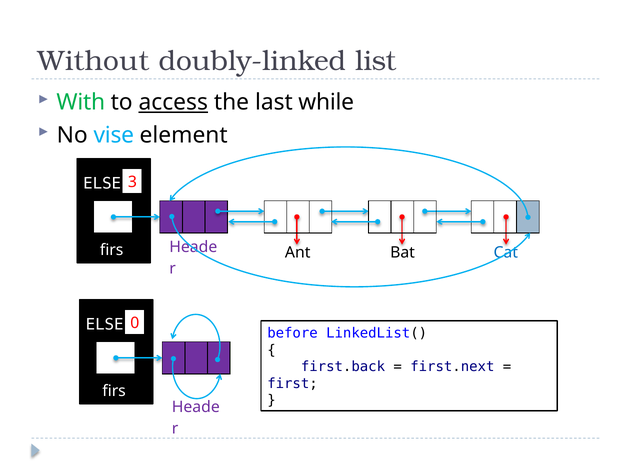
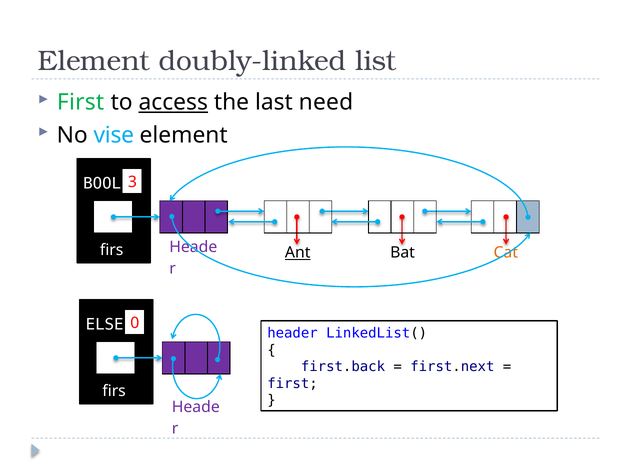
Without: Without -> Element (94, 61)
With: With -> First (81, 103)
while: while -> need (326, 103)
ELSE: ELSE -> BOOL (102, 184)
Ant underline: none -> present (298, 253)
Cat colour: blue -> orange (506, 253)
before: before -> header (293, 333)
